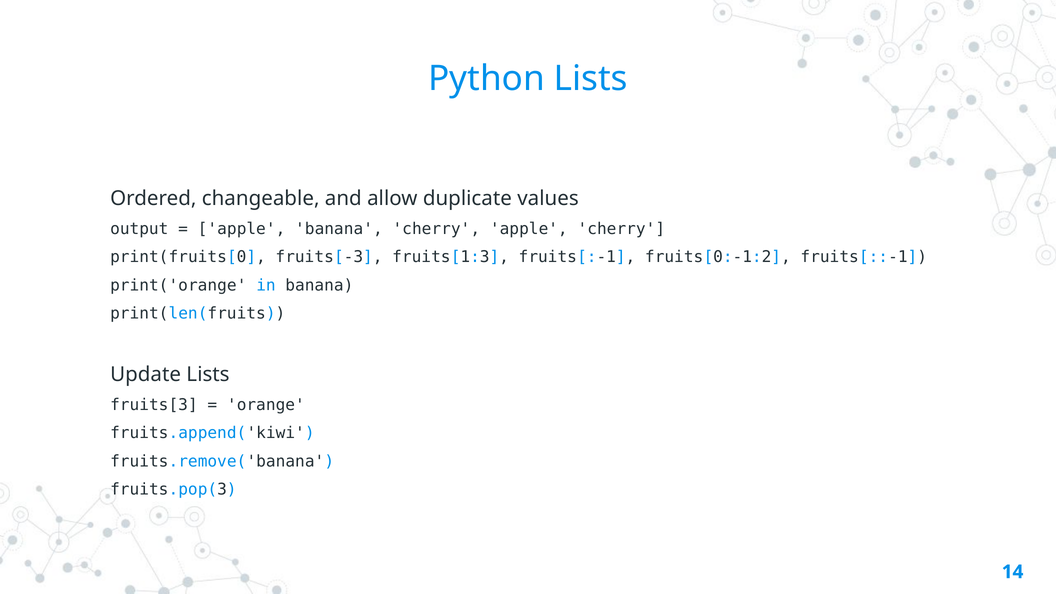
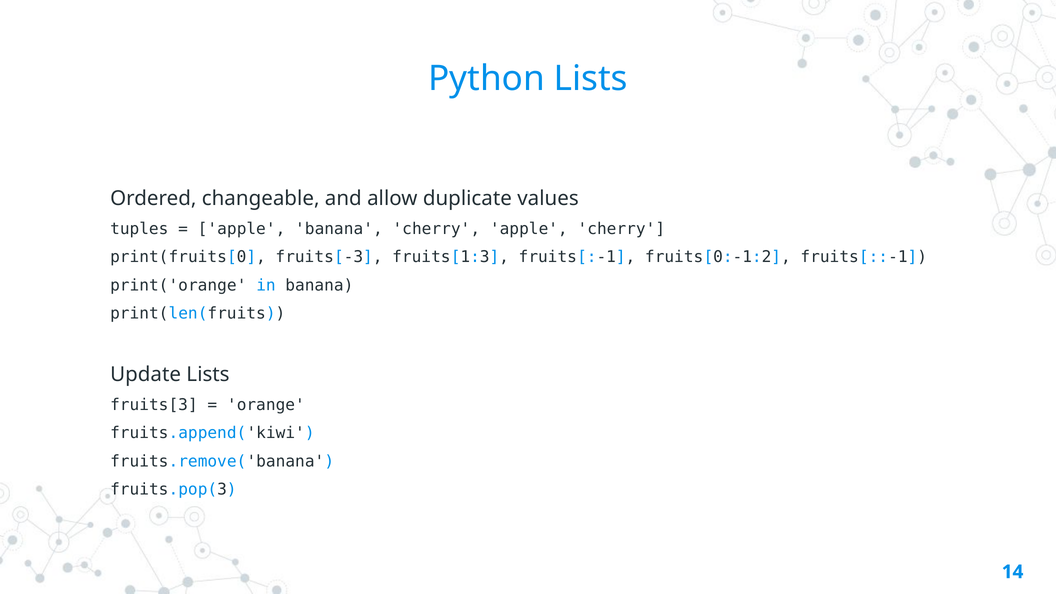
output: output -> tuples (139, 229)
